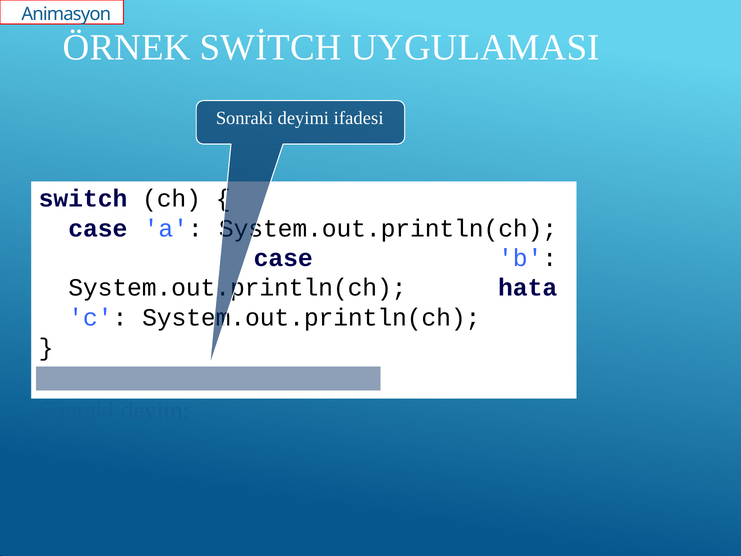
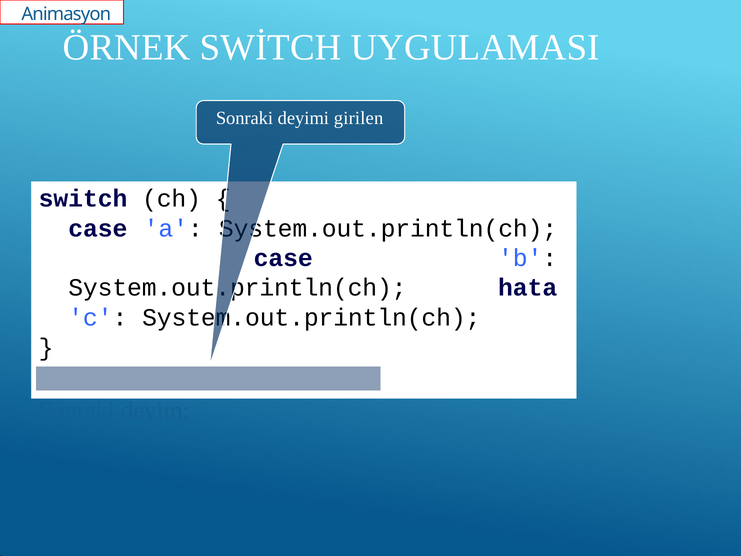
ifadesi: ifadesi -> girilen (359, 118)
